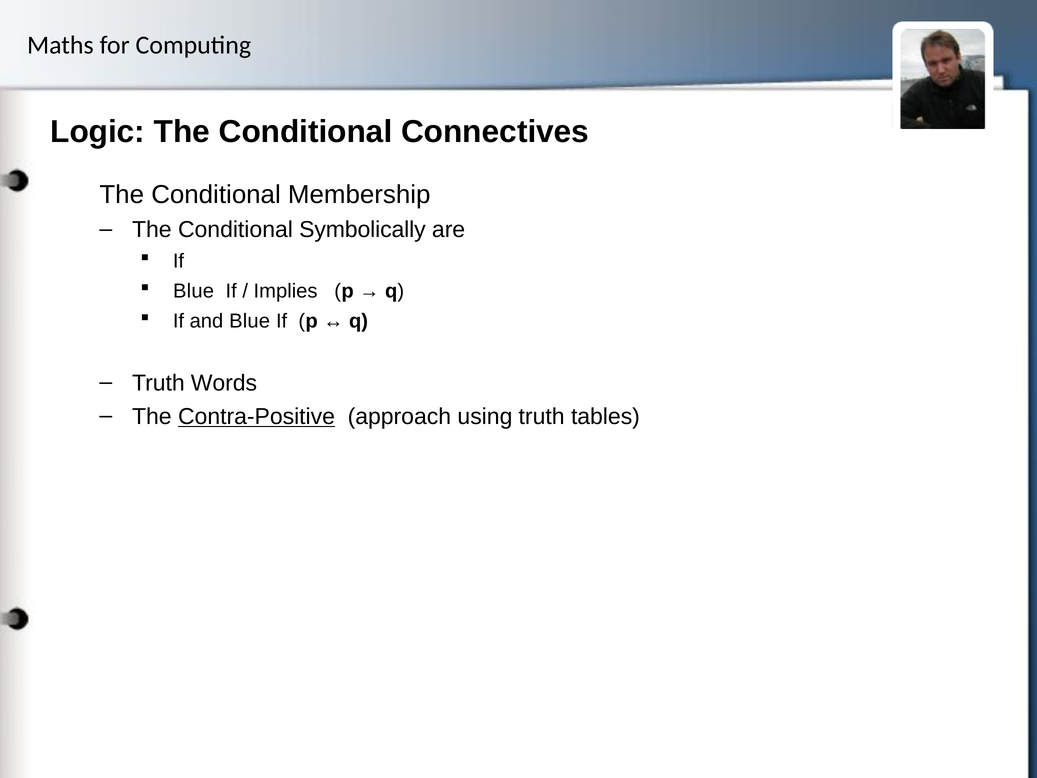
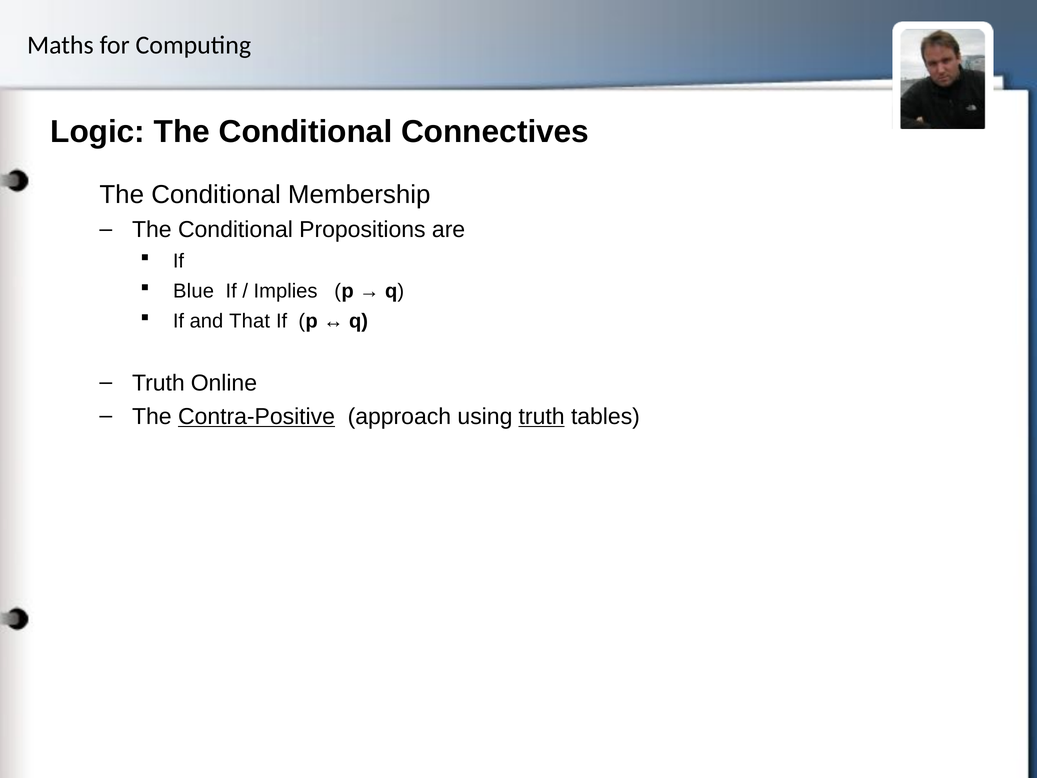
Symbolically: Symbolically -> Propositions (362, 230)
and Blue: Blue -> That (250, 321)
Words: Words -> Online (224, 383)
truth underline: none -> present (542, 416)
